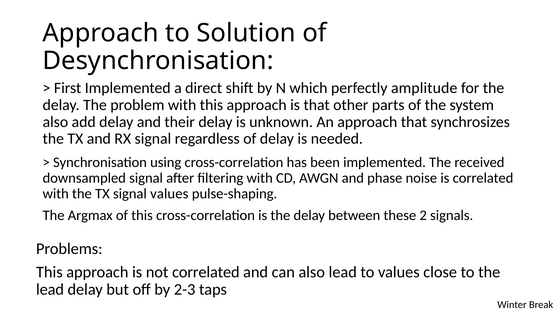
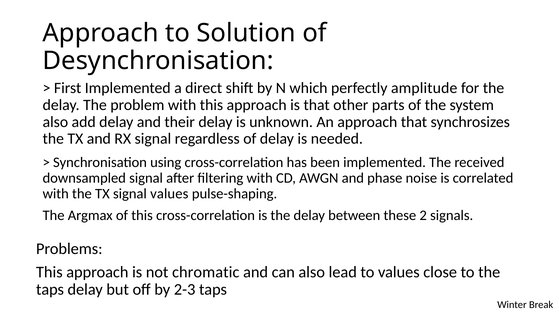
not correlated: correlated -> chromatic (206, 272)
lead: lead -> taps (50, 290)
